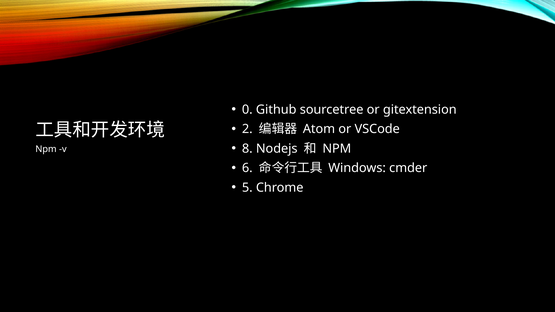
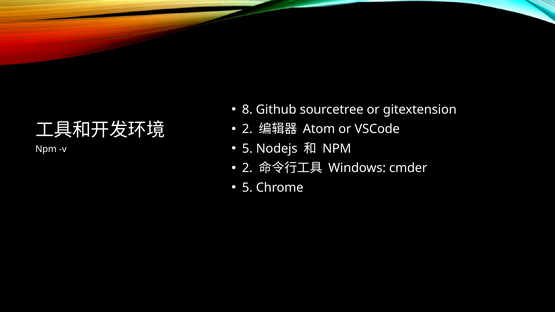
0: 0 -> 8 (247, 110)
8: 8 -> 5 (247, 149)
6: 6 -> 2 (247, 168)
